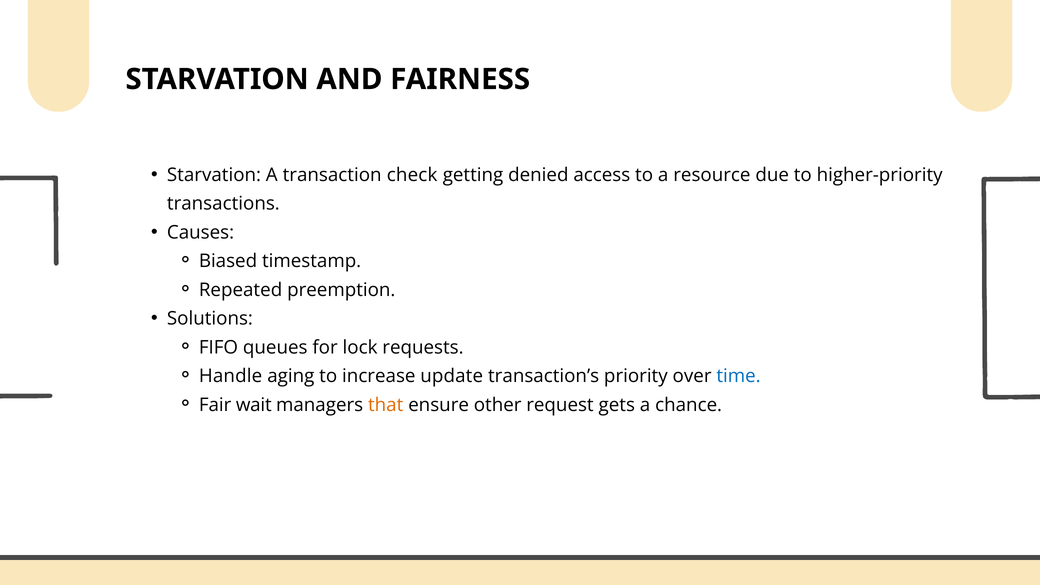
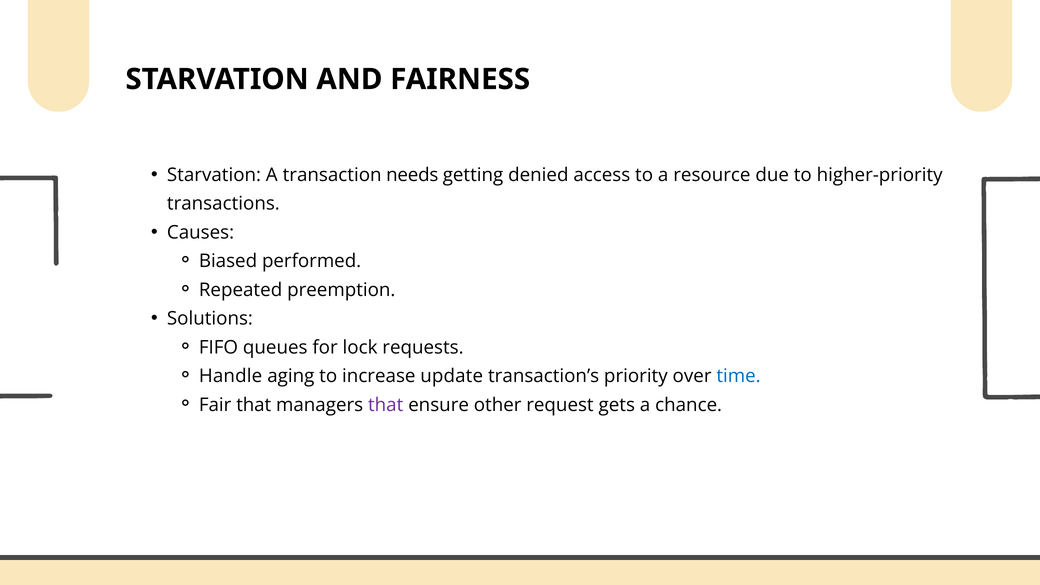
check: check -> needs (412, 175)
timestamp: timestamp -> performed (312, 261)
Fair wait: wait -> that (254, 405)
that colour: orange -> purple (386, 405)
